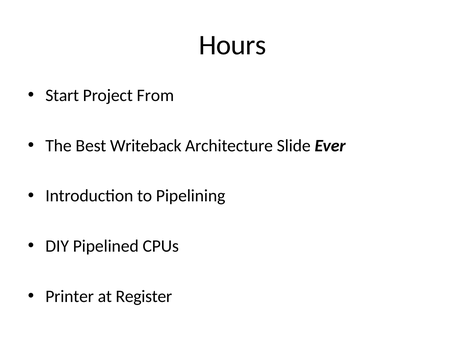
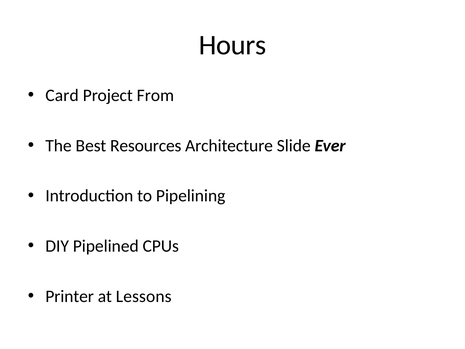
Start: Start -> Card (62, 95)
Writeback: Writeback -> Resources (146, 146)
Register: Register -> Lessons (144, 296)
